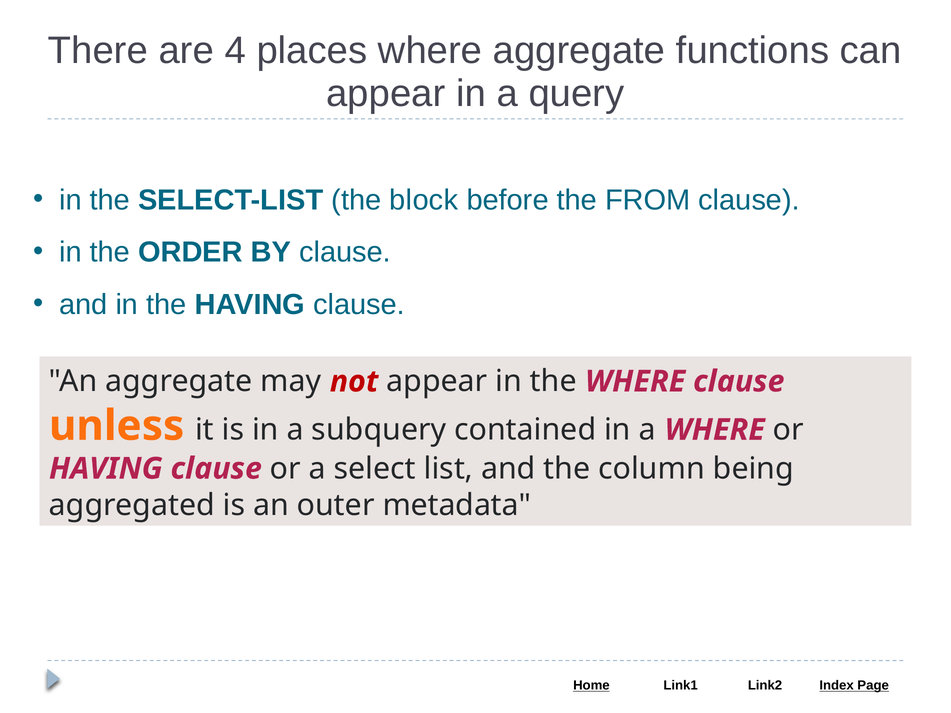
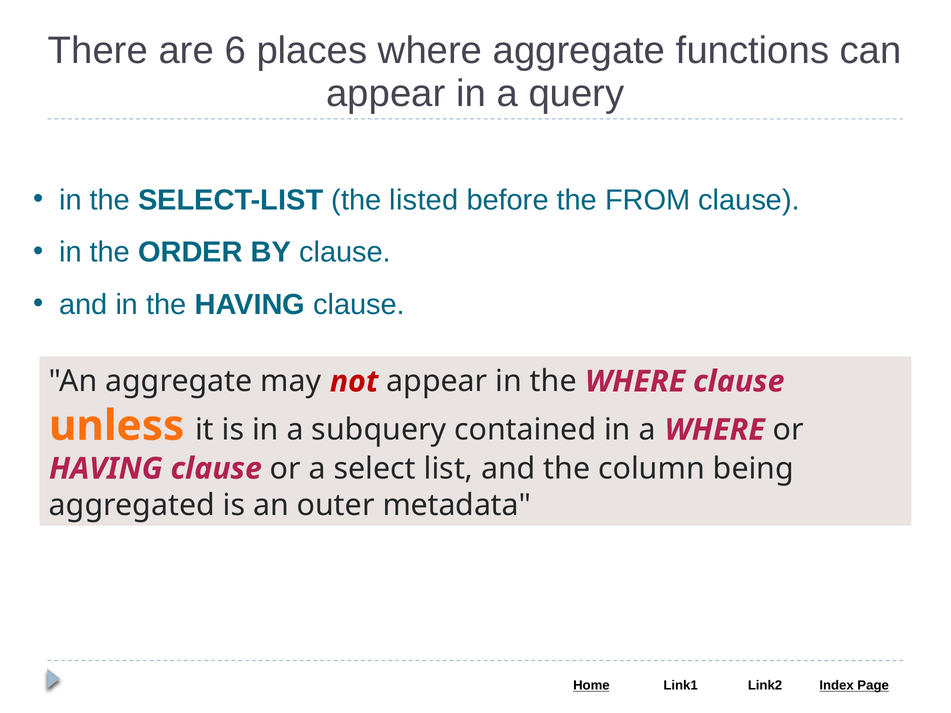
4: 4 -> 6 (235, 51)
block: block -> listed (424, 200)
